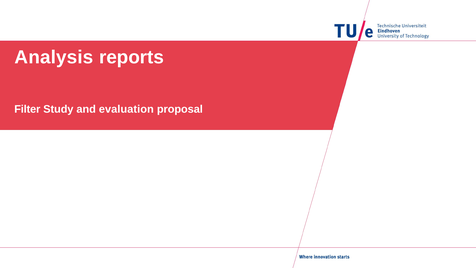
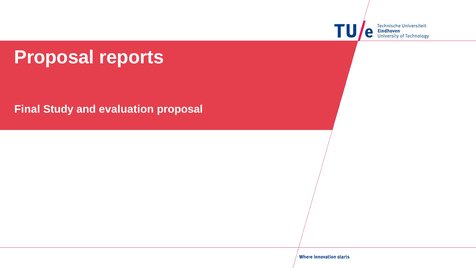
Analysis: Analysis -> Proposal (54, 57)
Filter: Filter -> Final (27, 109)
